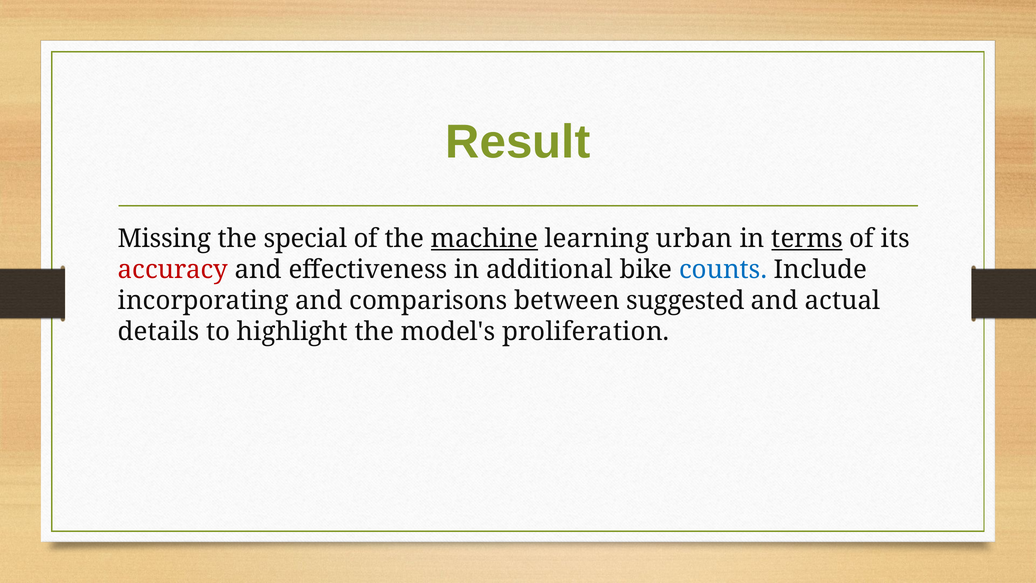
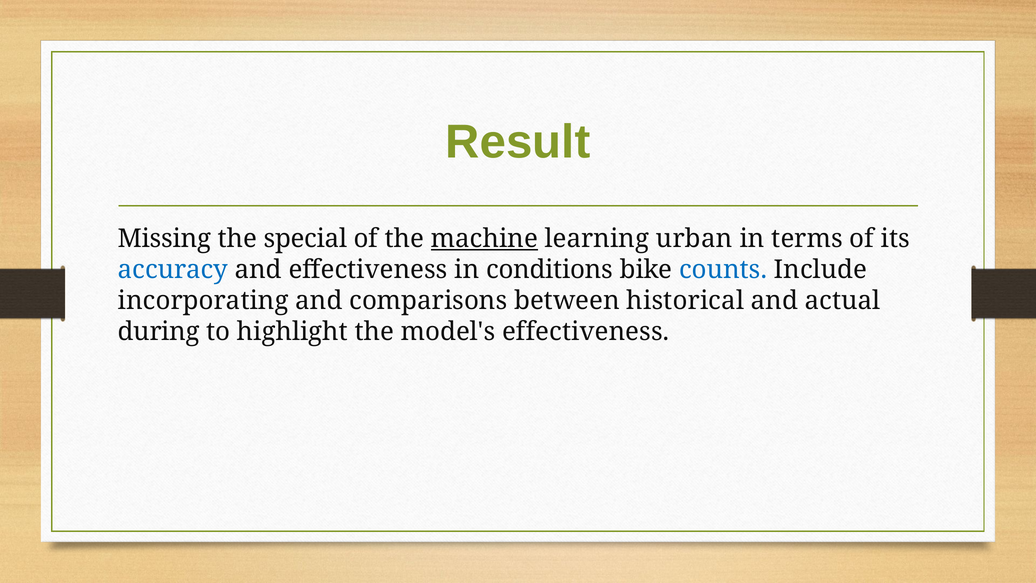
terms underline: present -> none (807, 239)
accuracy colour: red -> blue (173, 270)
additional: additional -> conditions (550, 270)
suggested: suggested -> historical (685, 301)
details: details -> during (159, 332)
model's proliferation: proliferation -> effectiveness (586, 332)
